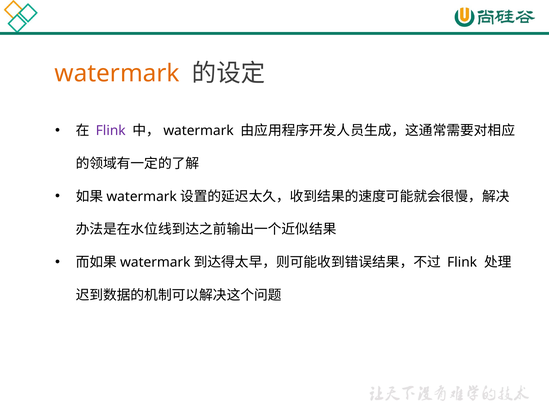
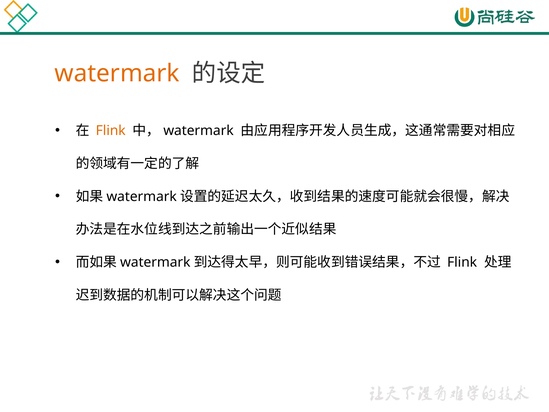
Flink colour: purple -> orange (111, 130)
